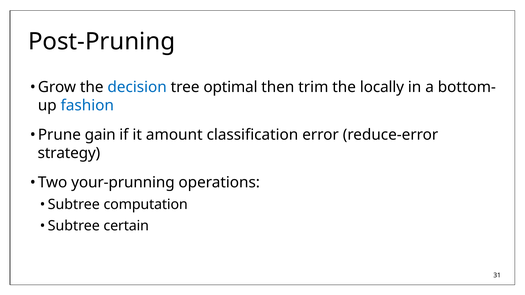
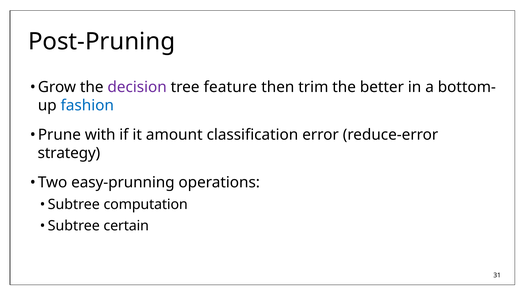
decision colour: blue -> purple (137, 87)
optimal: optimal -> feature (230, 87)
locally: locally -> better (382, 87)
gain: gain -> with (100, 135)
your-prunning: your-prunning -> easy-prunning (123, 183)
